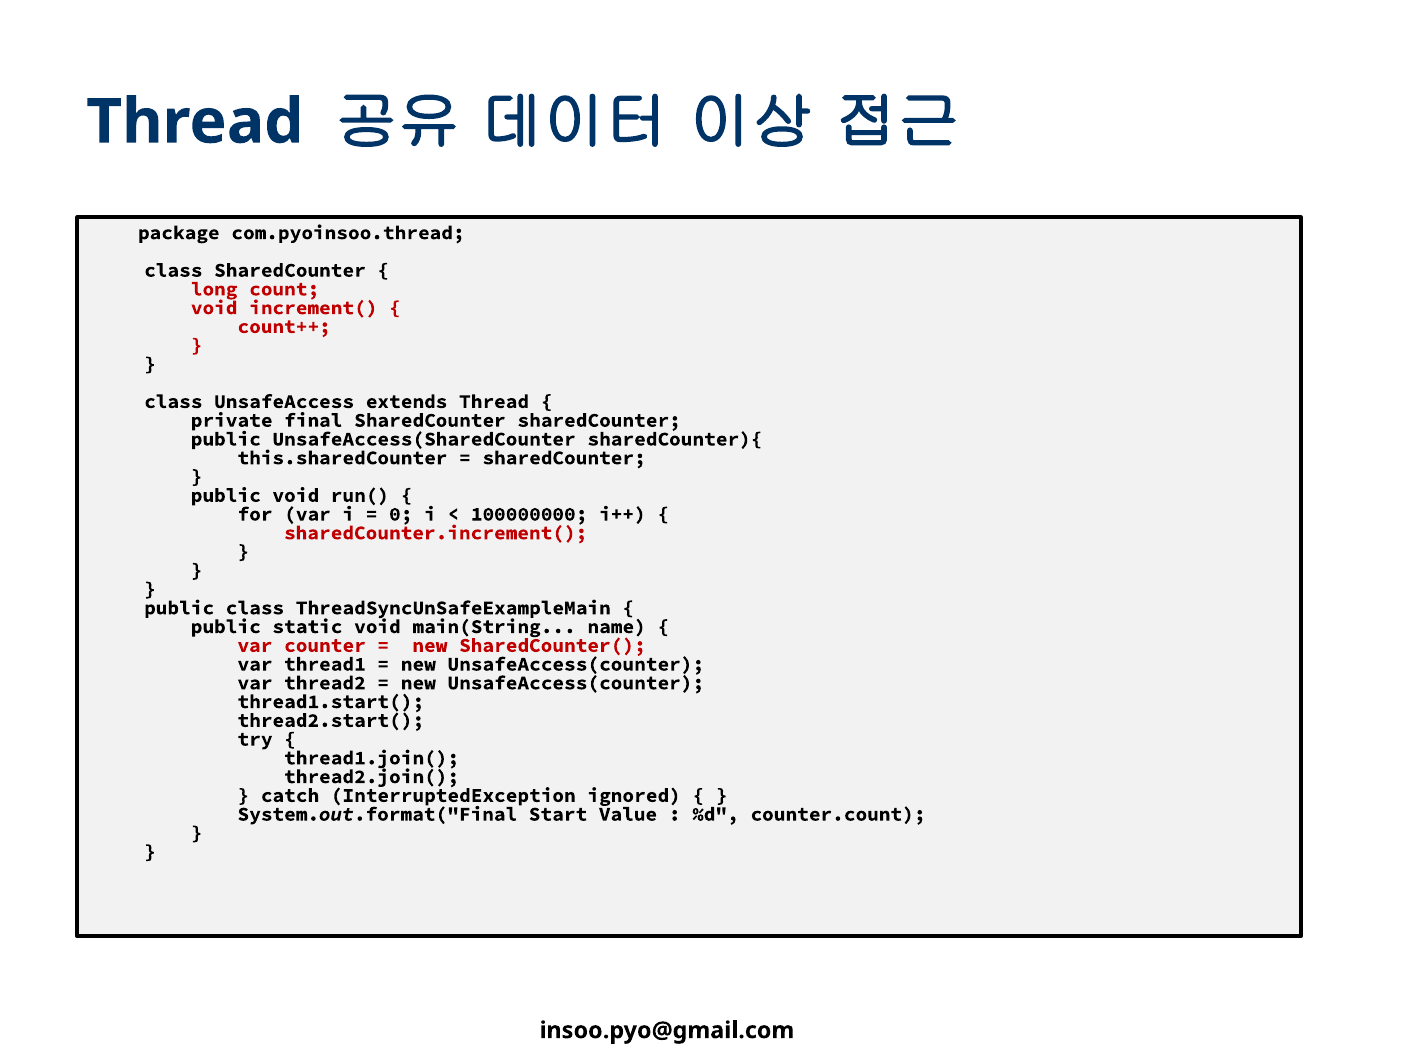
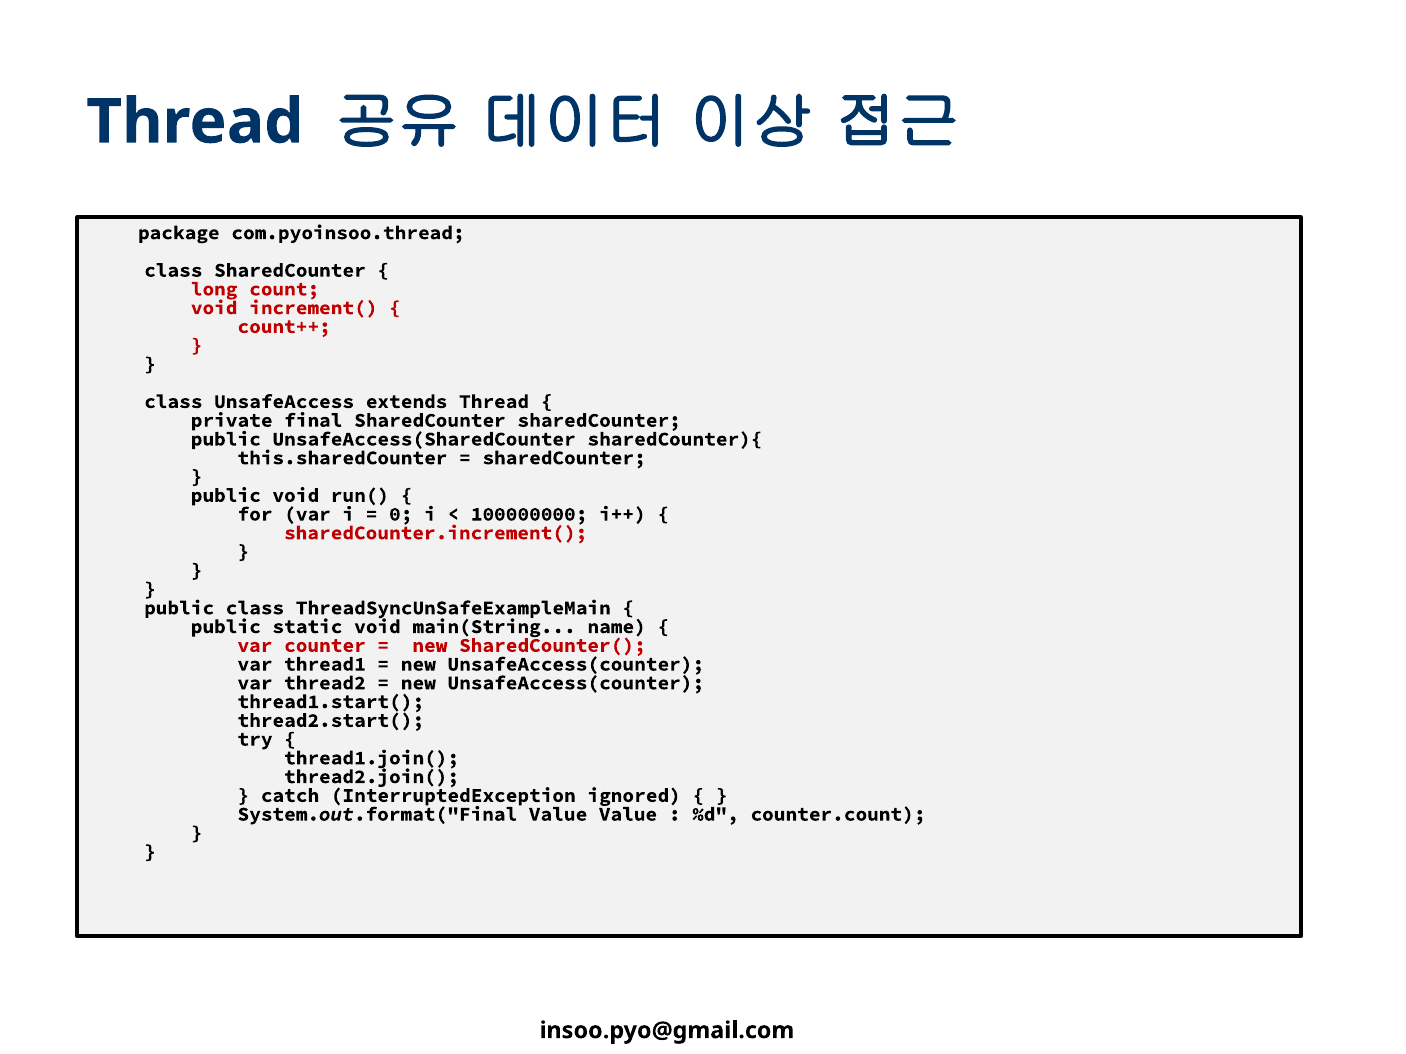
System.out.format("Final Start: Start -> Value (558, 815)
